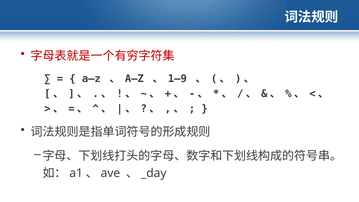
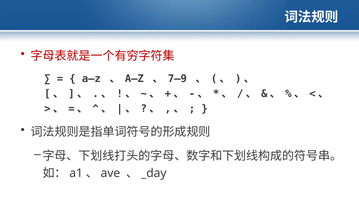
1—9: 1—9 -> 7—9 (177, 79)
